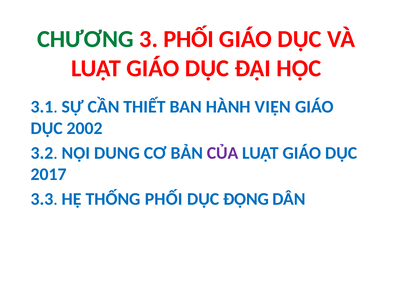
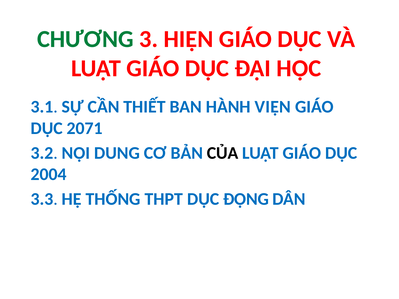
3 PHỐI: PHỐI -> HIỆN (188, 39)
2002: 2002 -> 2071 (85, 128)
CỦA colour: purple -> black (223, 153)
2017: 2017 -> 2004 (49, 174)
THỐNG PHỐI: PHỐI -> THPT (164, 199)
